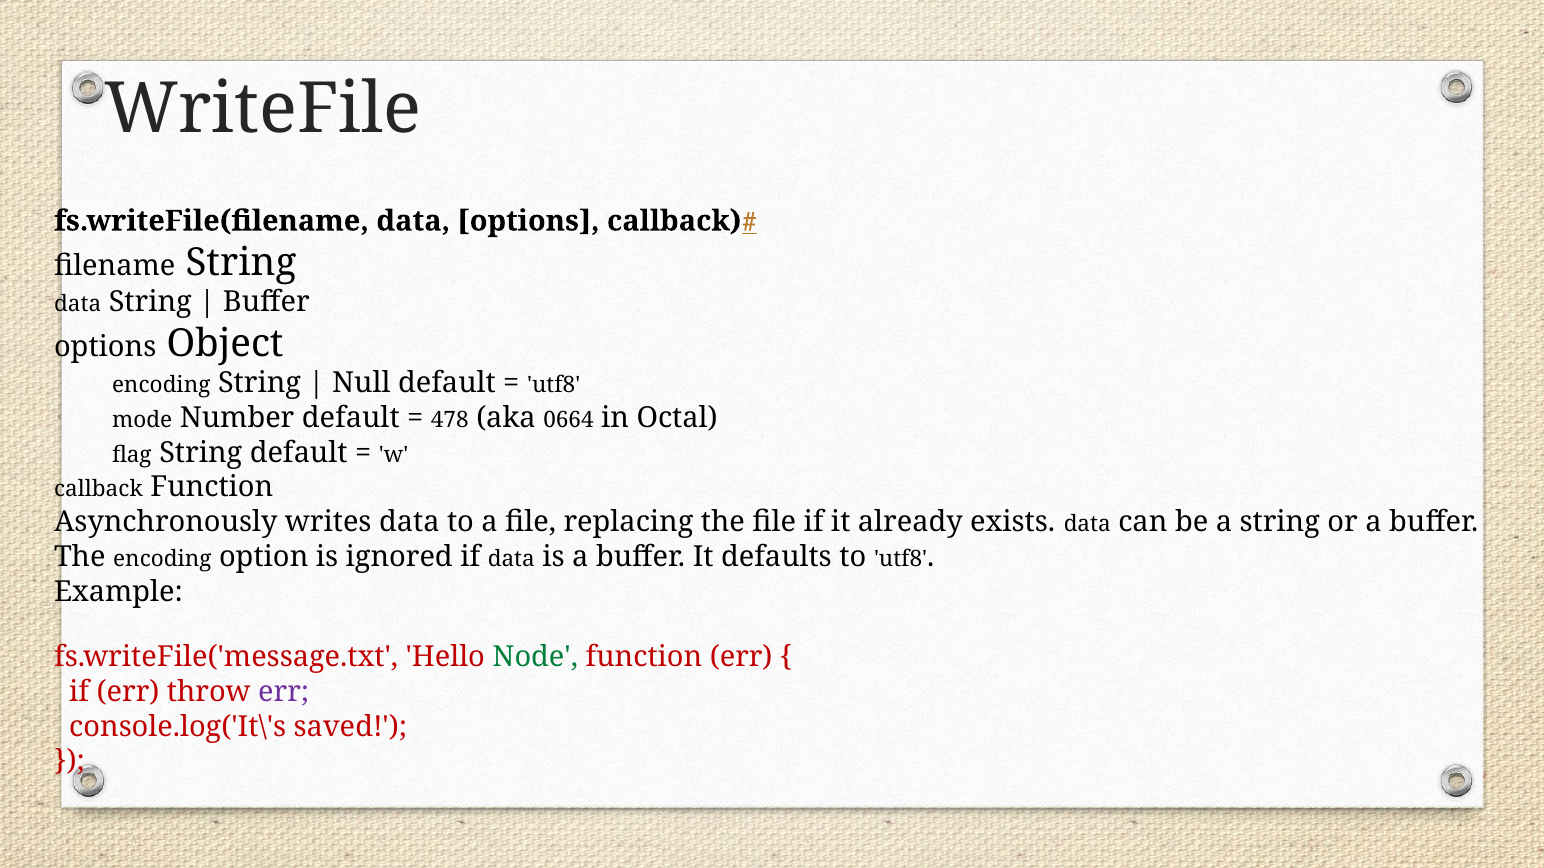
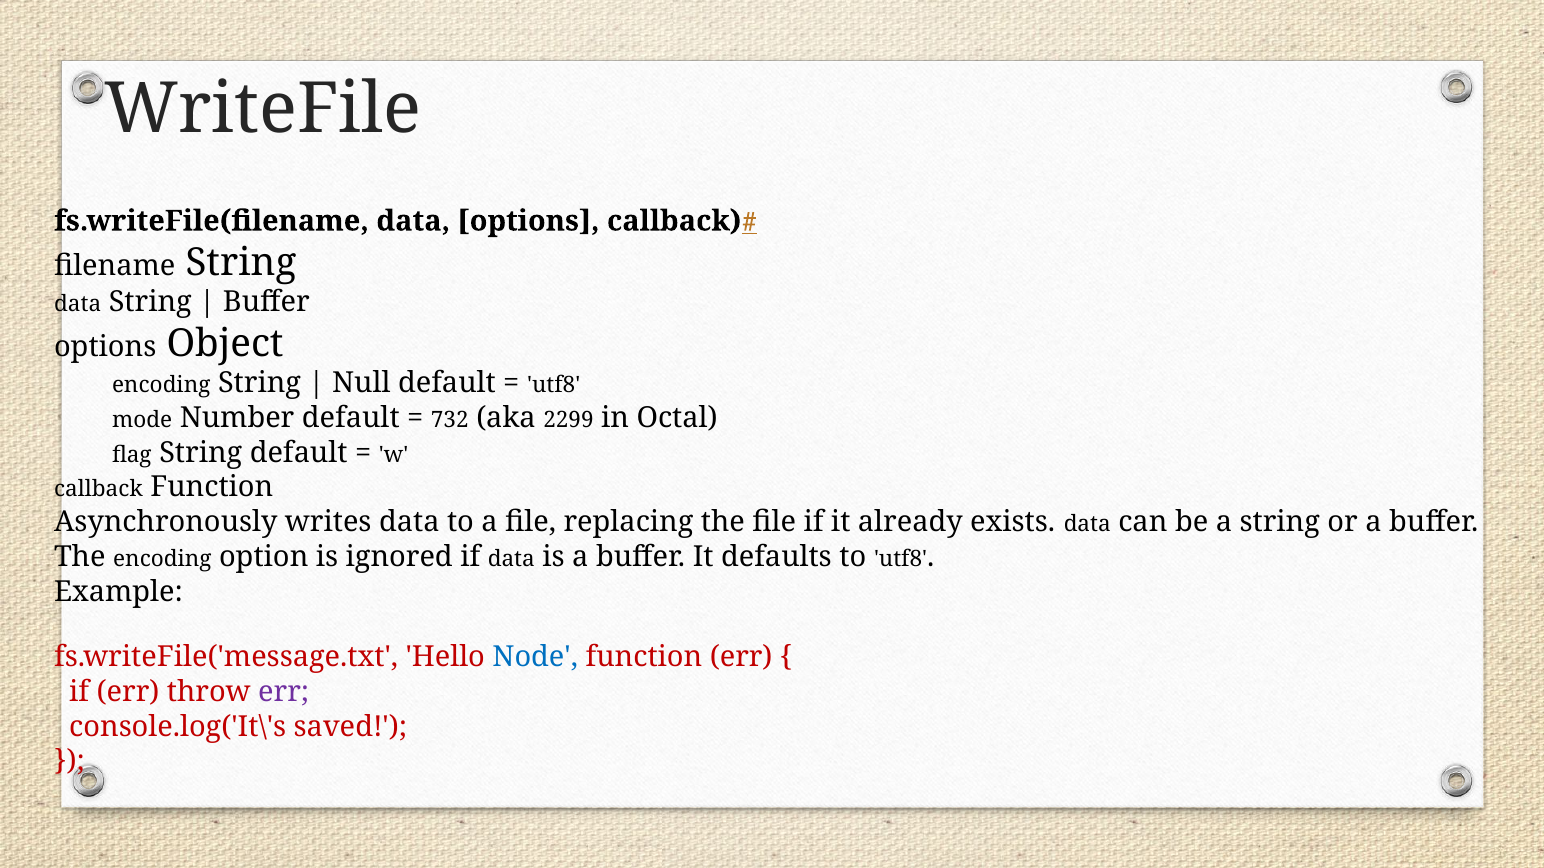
478: 478 -> 732 (450, 420)
0664: 0664 -> 2299 (568, 420)
Node colour: green -> blue (535, 657)
